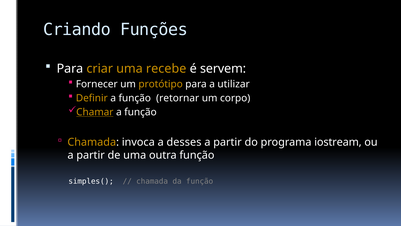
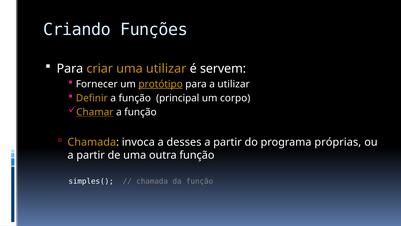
uma recebe: recebe -> utilizar (166, 69)
protótipo underline: none -> present (161, 84)
retornar: retornar -> principal (178, 98)
iostream: iostream -> próprias (338, 142)
